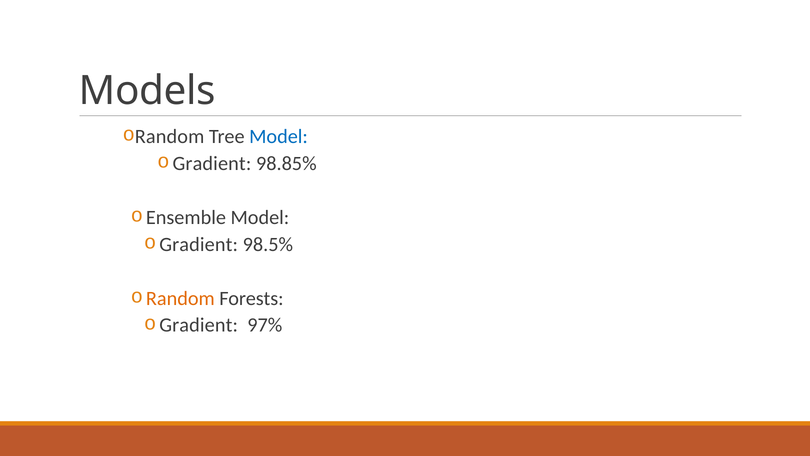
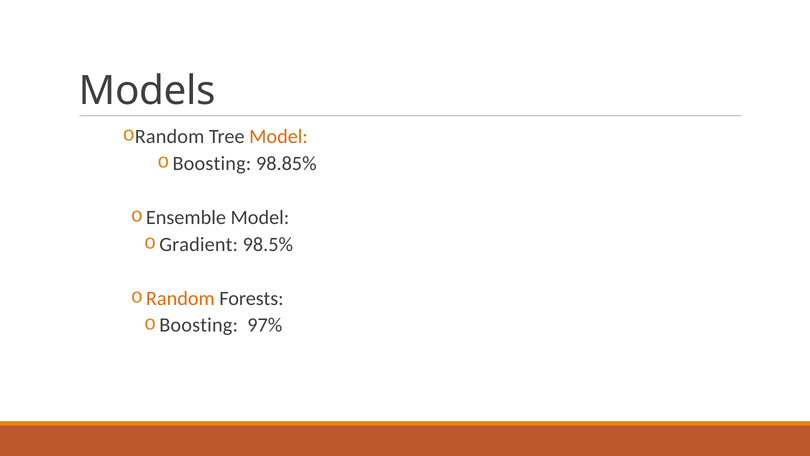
Model colour: blue -> orange (279, 136)
Gradient: Gradient -> Boosting (212, 163)
Gradient: Gradient -> Boosting (199, 325)
